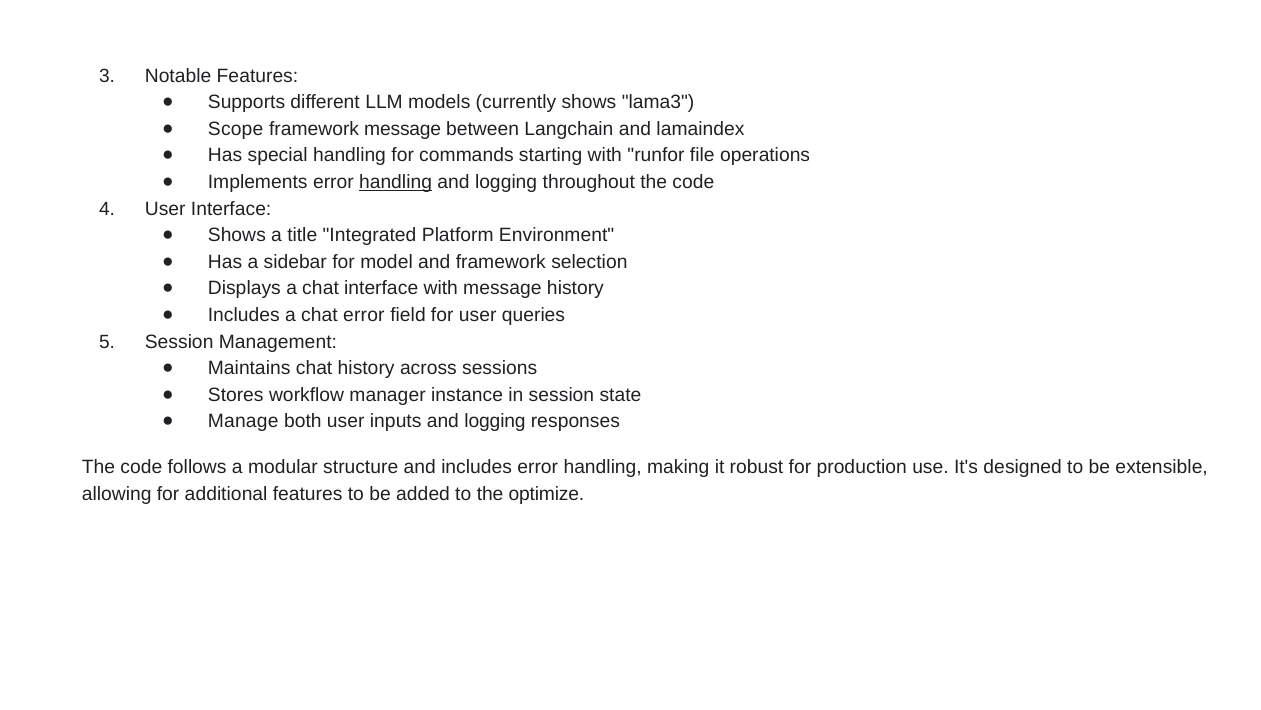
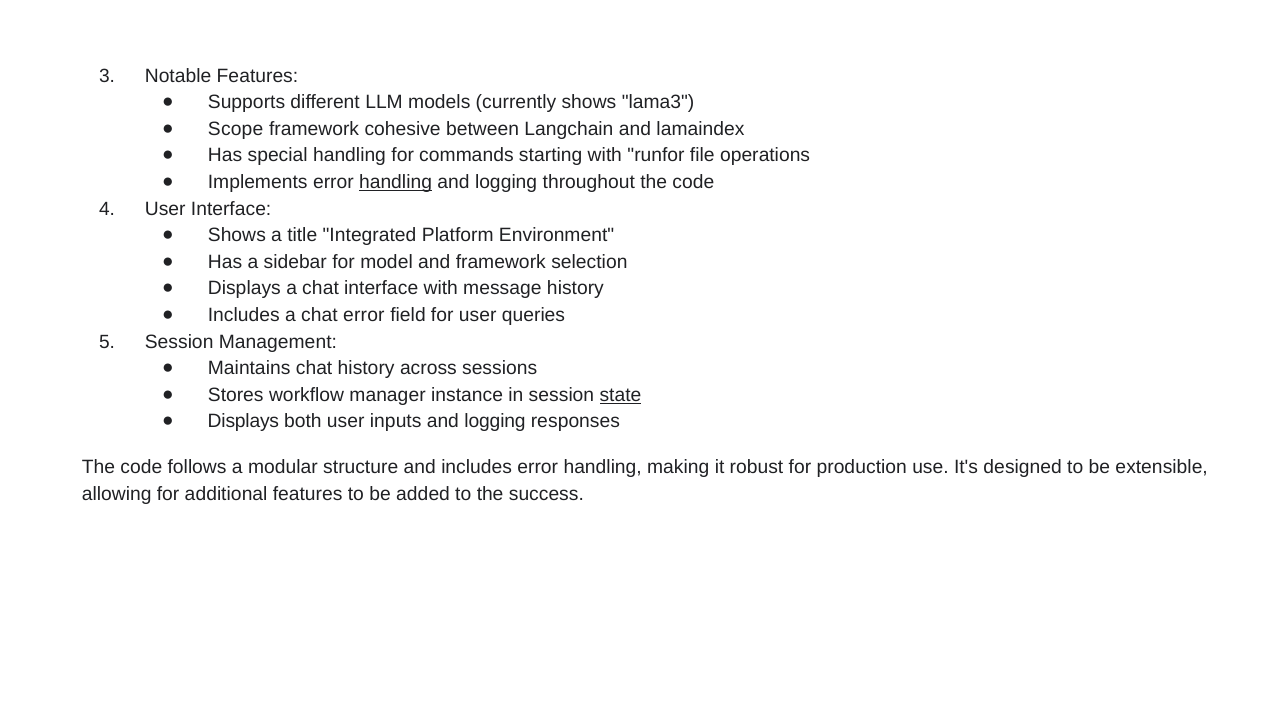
framework message: message -> cohesive (403, 129)
state underline: none -> present (620, 395)
Manage: Manage -> Displays (243, 421)
optimize: optimize -> success (546, 493)
